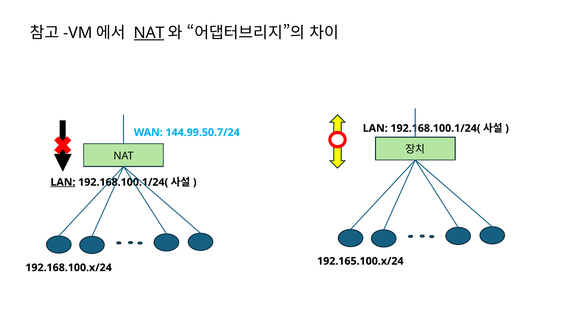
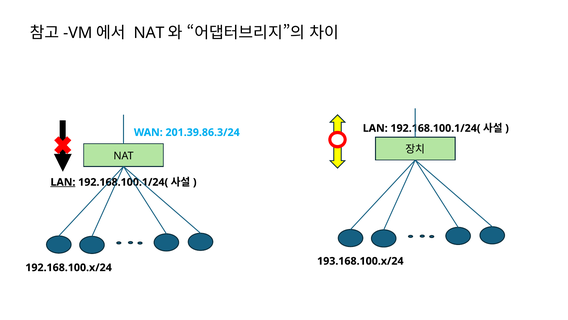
NAT underline: present -> none (149, 33)
144.99.50.7/24: 144.99.50.7/24 -> 201.39.86.3/24 (203, 132)
192.165.100.x/24: 192.165.100.x/24 -> 193.168.100.x/24 (360, 261)
